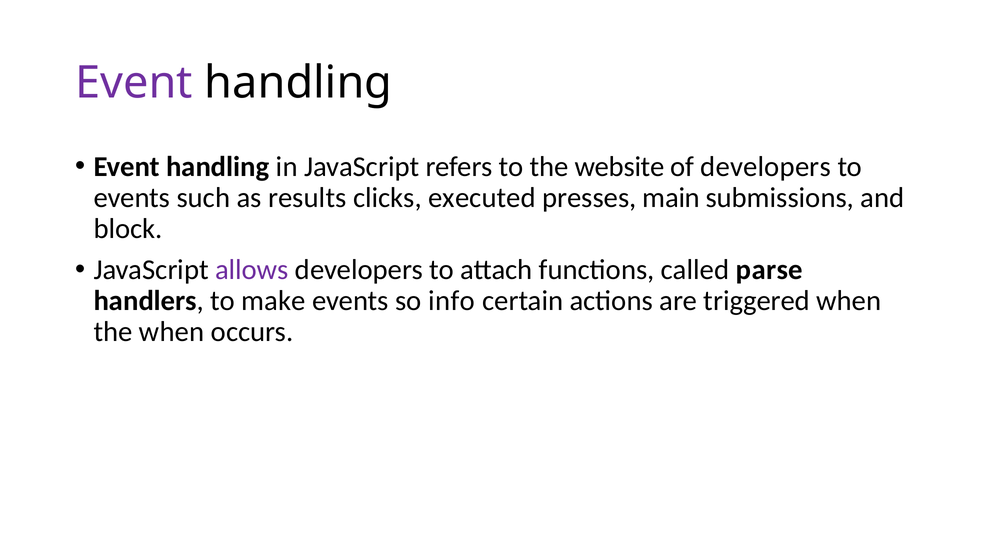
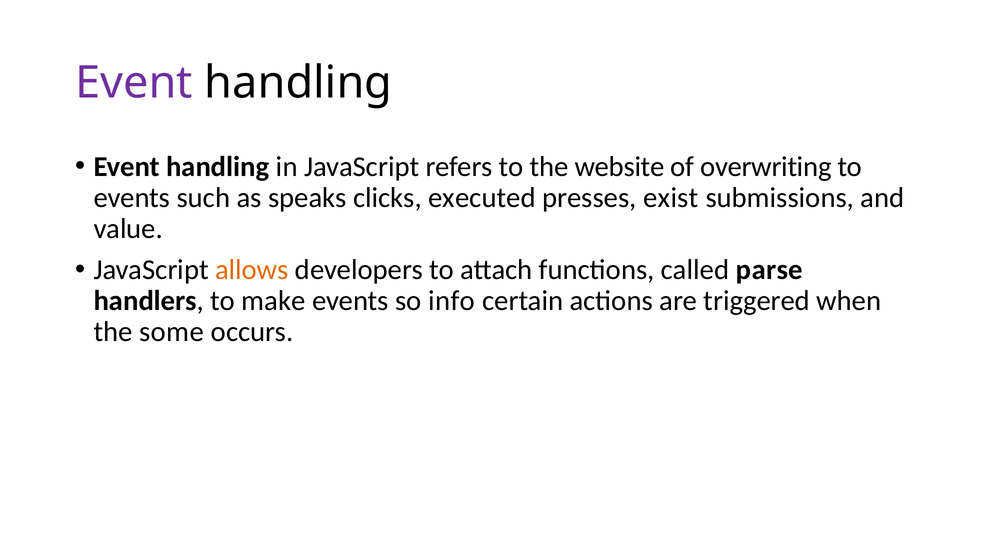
of developers: developers -> overwriting (766, 167)
results: results -> speaks (307, 198)
main: main -> exist (671, 198)
block: block -> value (128, 229)
allows colour: purple -> orange (252, 270)
the when: when -> some (172, 332)
